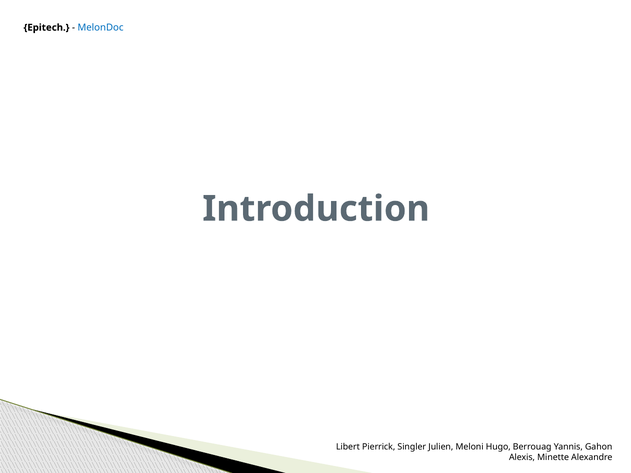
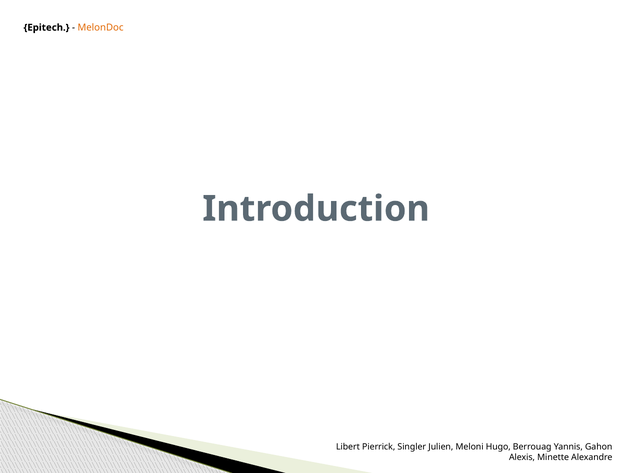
MelonDoc colour: blue -> orange (101, 28)
